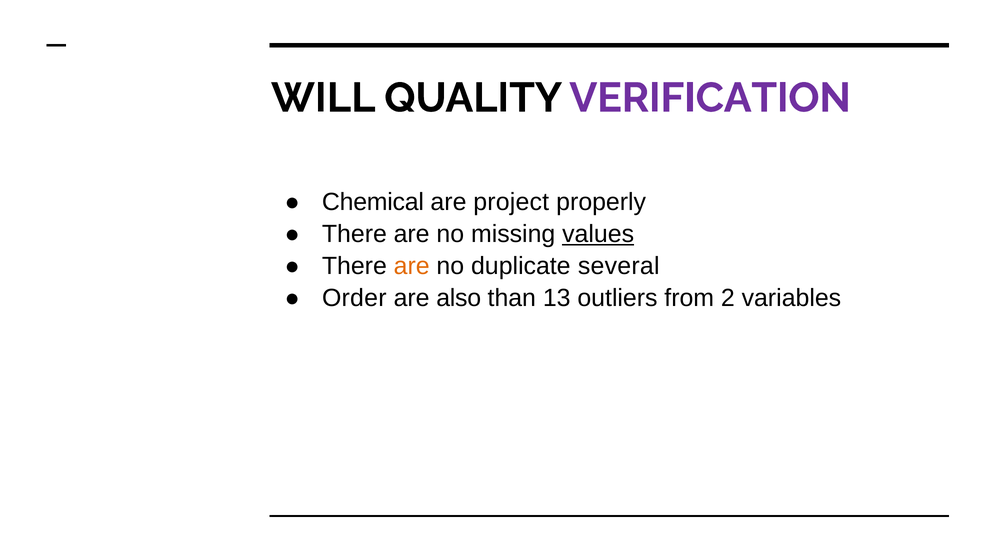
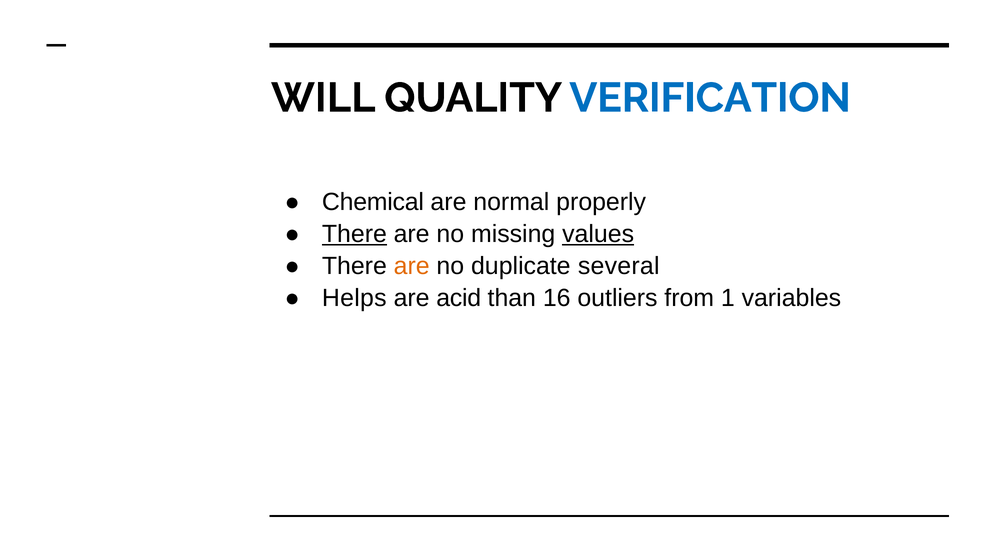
VERIFICATION colour: purple -> blue (710, 98)
project: project -> normal (511, 202)
There underline: none -> present (354, 234)
Order: Order -> Helps (354, 298)
also: also -> acid (459, 298)
13: 13 -> 16 (557, 298)
2: 2 -> 1 (728, 298)
